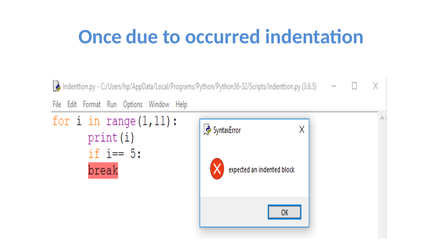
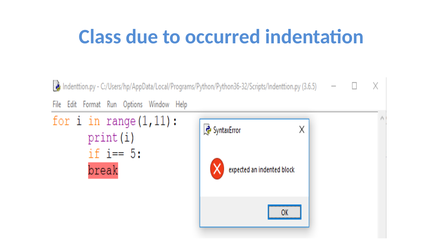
Once: Once -> Class (100, 37)
